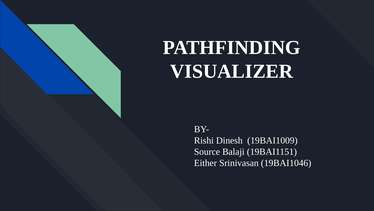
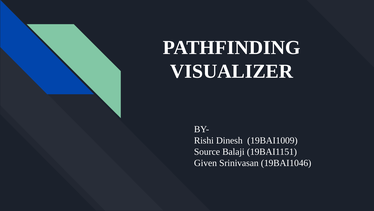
Either: Either -> Given (205, 163)
